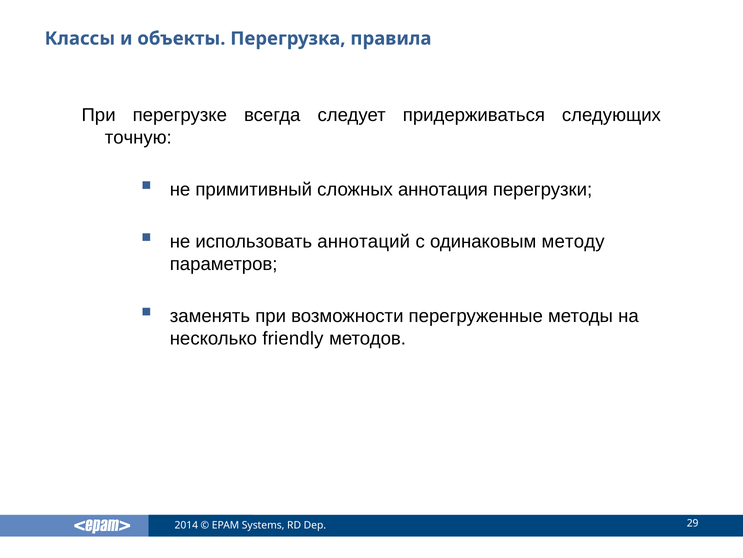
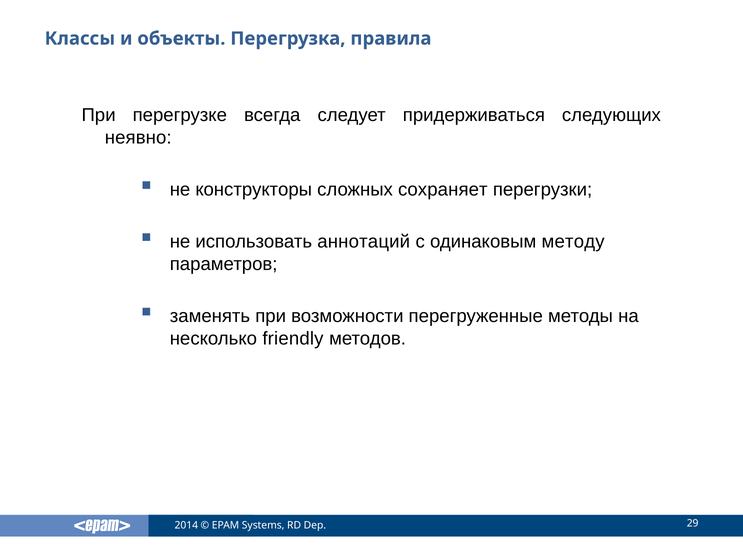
точную: точную -> неявно (138, 137)
примитивный: примитивный -> конструкторы (254, 189)
аннотация: аннотация -> сохраняет (443, 189)
